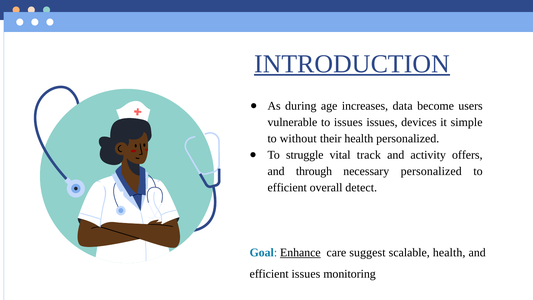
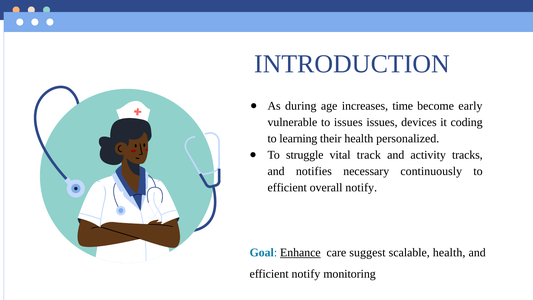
INTRODUCTION underline: present -> none (352, 64)
data: data -> time (403, 106)
users: users -> early (470, 106)
simple: simple -> coding (467, 122)
without: without -> learning (298, 138)
offers: offers -> tracks (467, 155)
through: through -> notifies (314, 171)
necessary personalized: personalized -> continuously (431, 171)
overall detect: detect -> notify (361, 187)
efficient issues: issues -> notify (306, 274)
